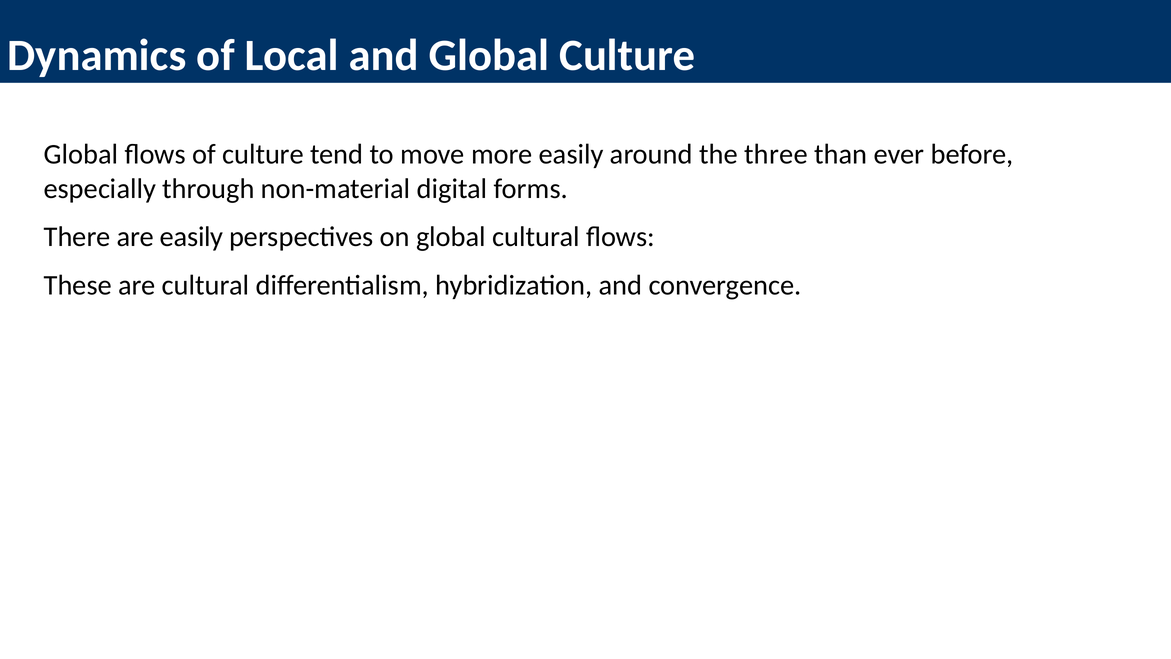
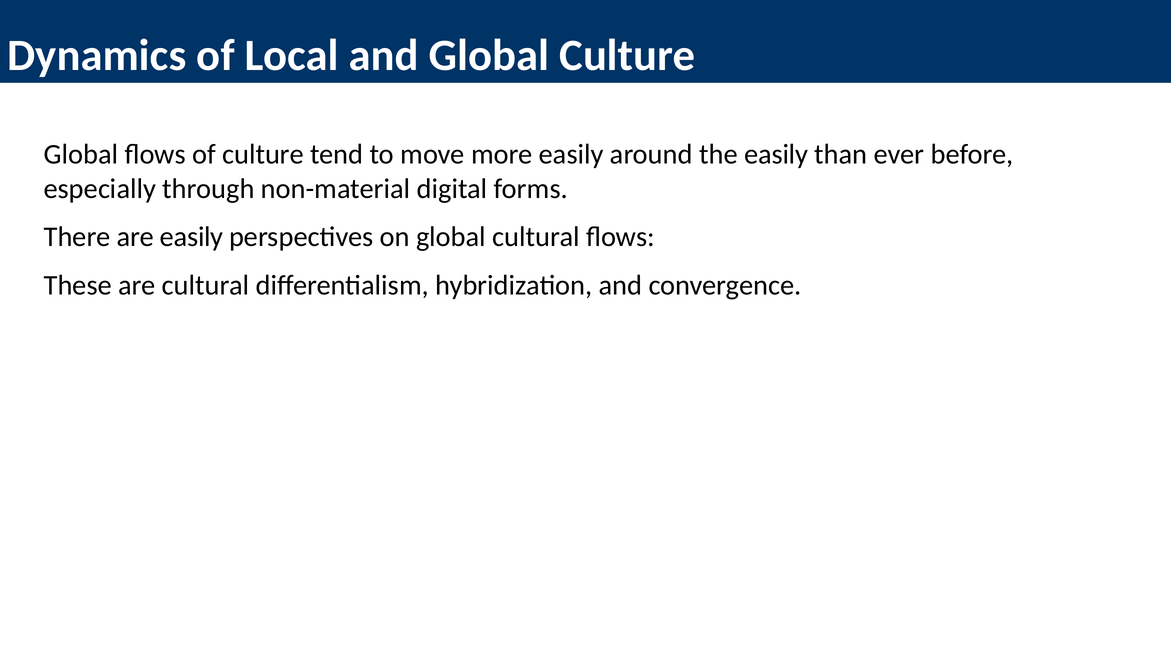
the three: three -> easily (776, 154)
